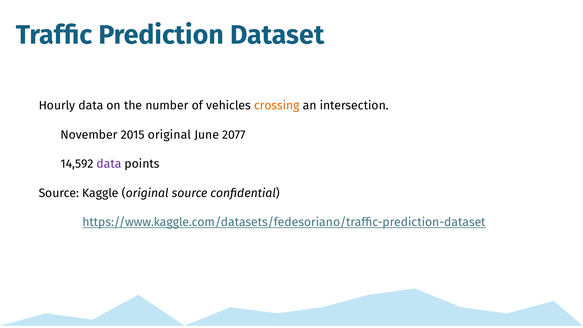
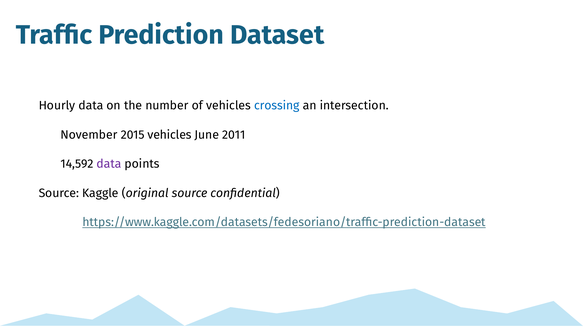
crossing colour: orange -> blue (277, 106)
2015 original: original -> vehicles (170, 135)
2077: 2077 -> 2011 (234, 135)
